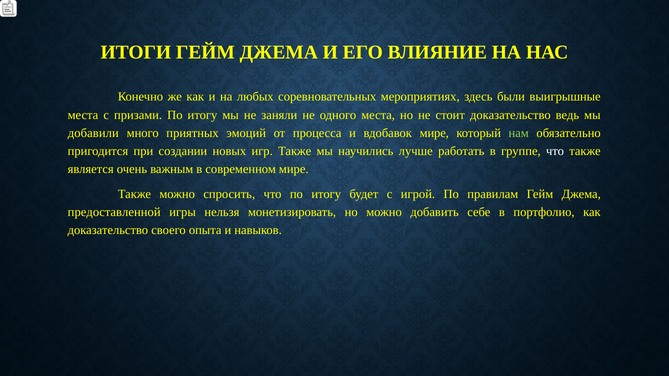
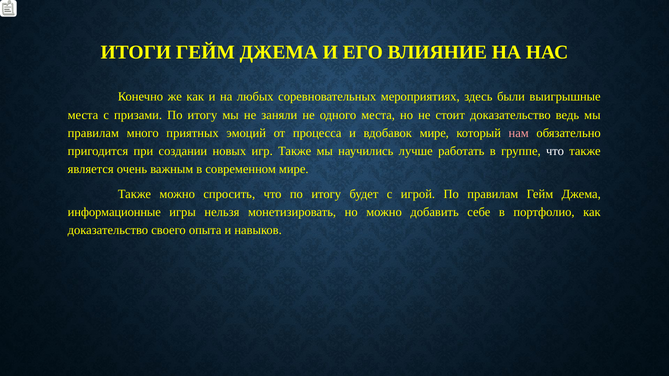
добавили: добавили -> правилам (93, 133)
нам colour: light green -> pink (519, 133)
предоставленной: предоставленной -> информационные (114, 212)
